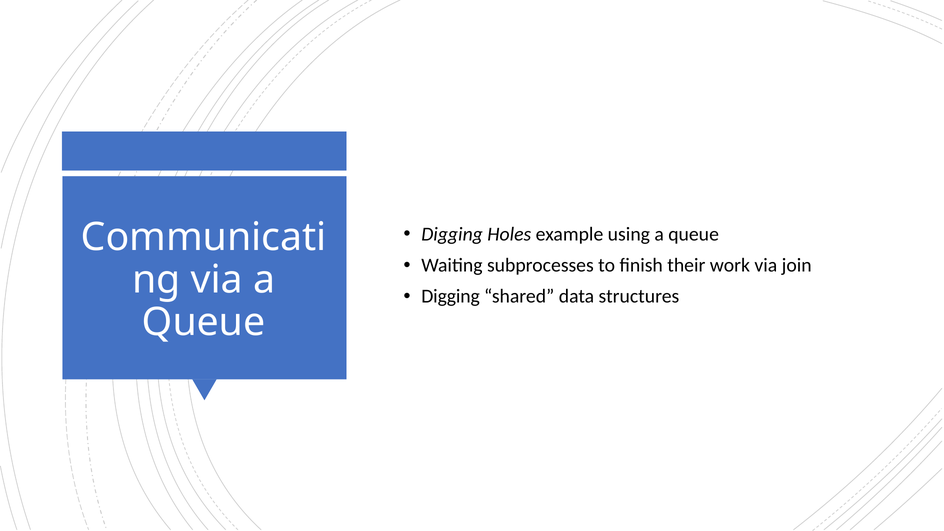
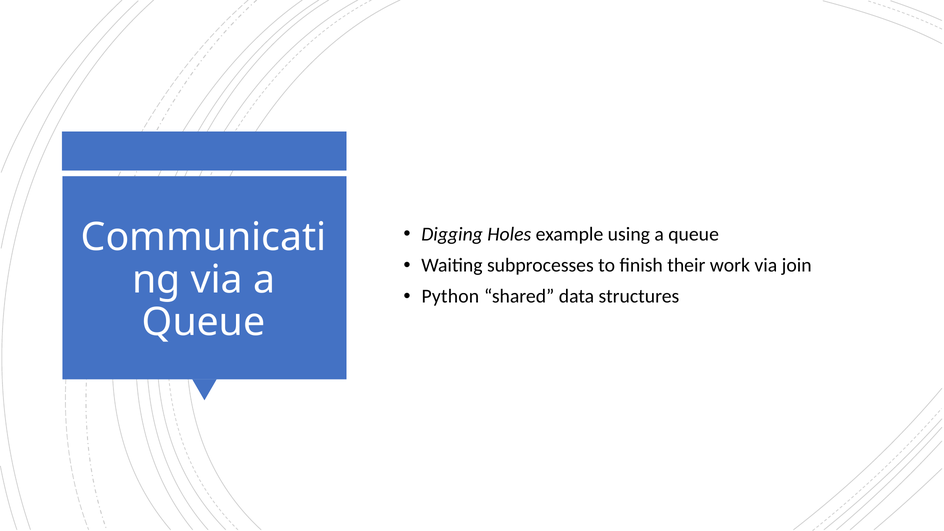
Digging: Digging -> Python (450, 296)
